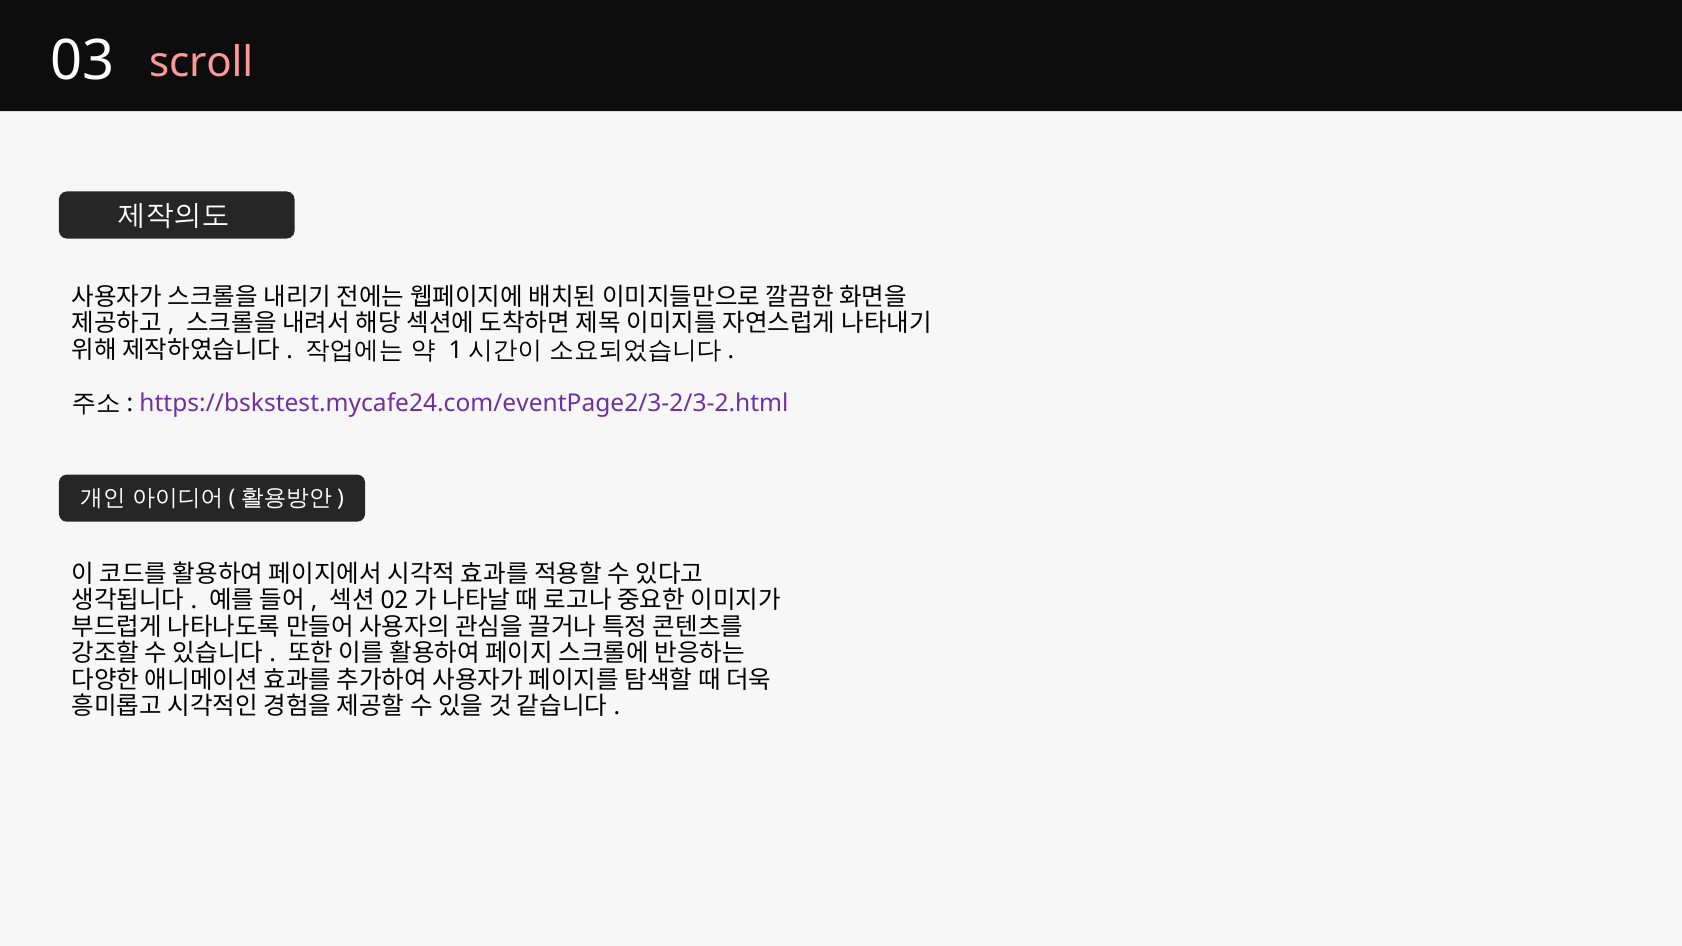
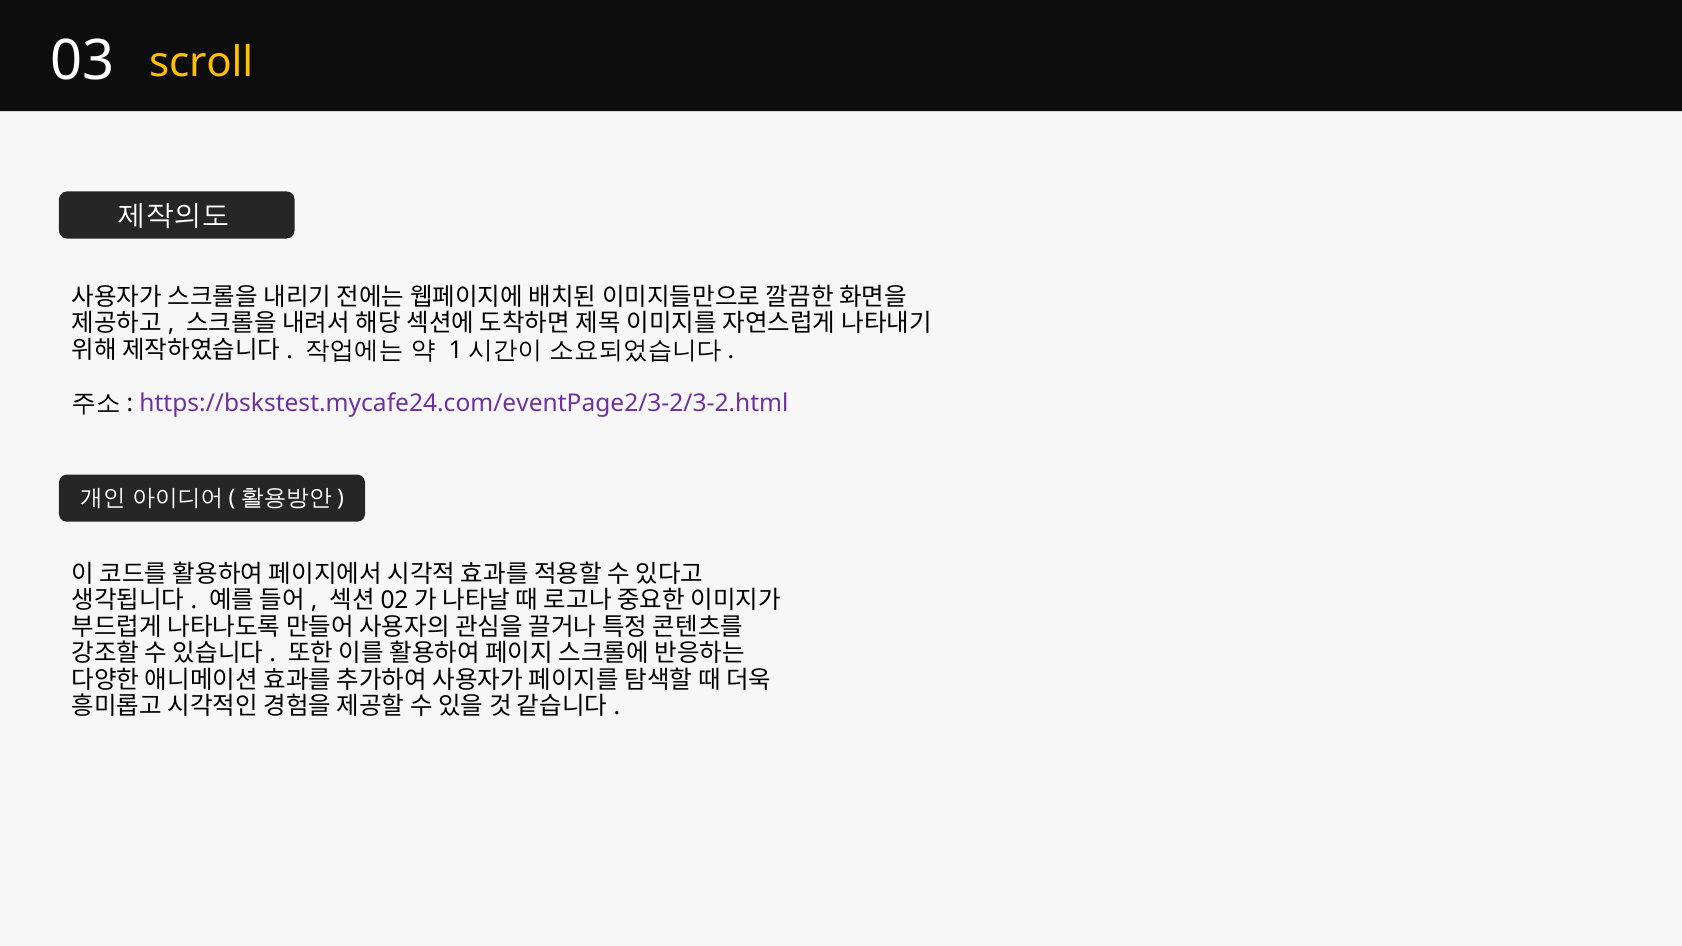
scroll colour: pink -> yellow (201, 63)
